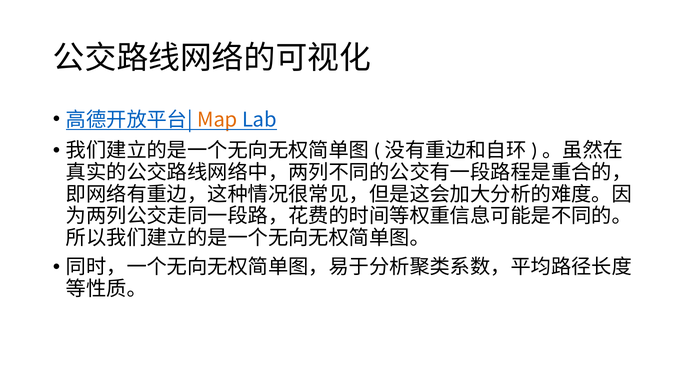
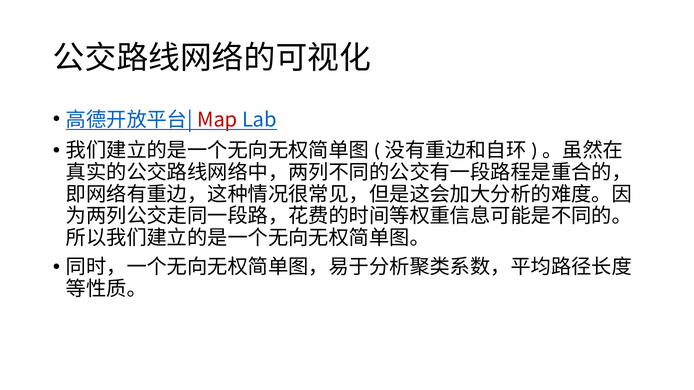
Map colour: orange -> red (217, 120)
